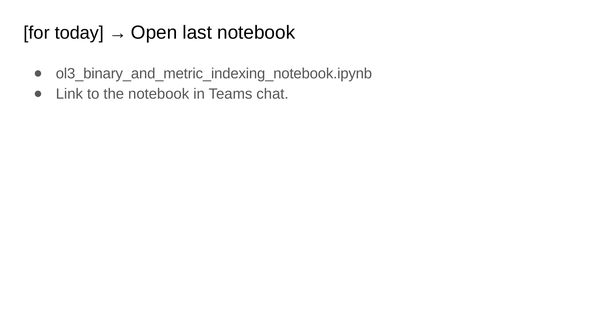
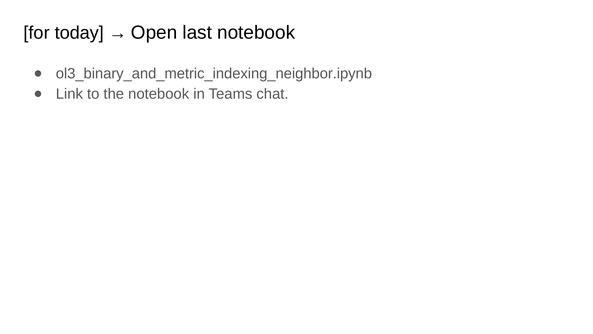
ol3_binary_and_metric_indexing_notebook.ipynb: ol3_binary_and_metric_indexing_notebook.ipynb -> ol3_binary_and_metric_indexing_neighbor.ipynb (214, 74)
